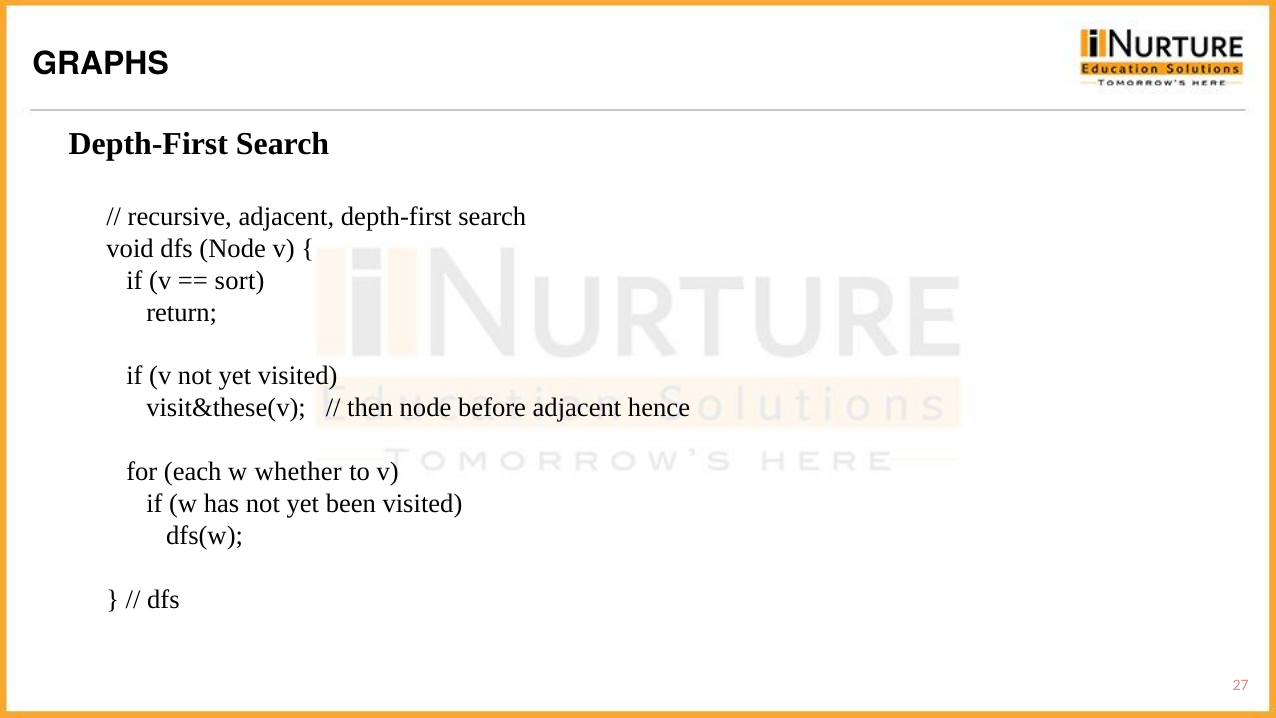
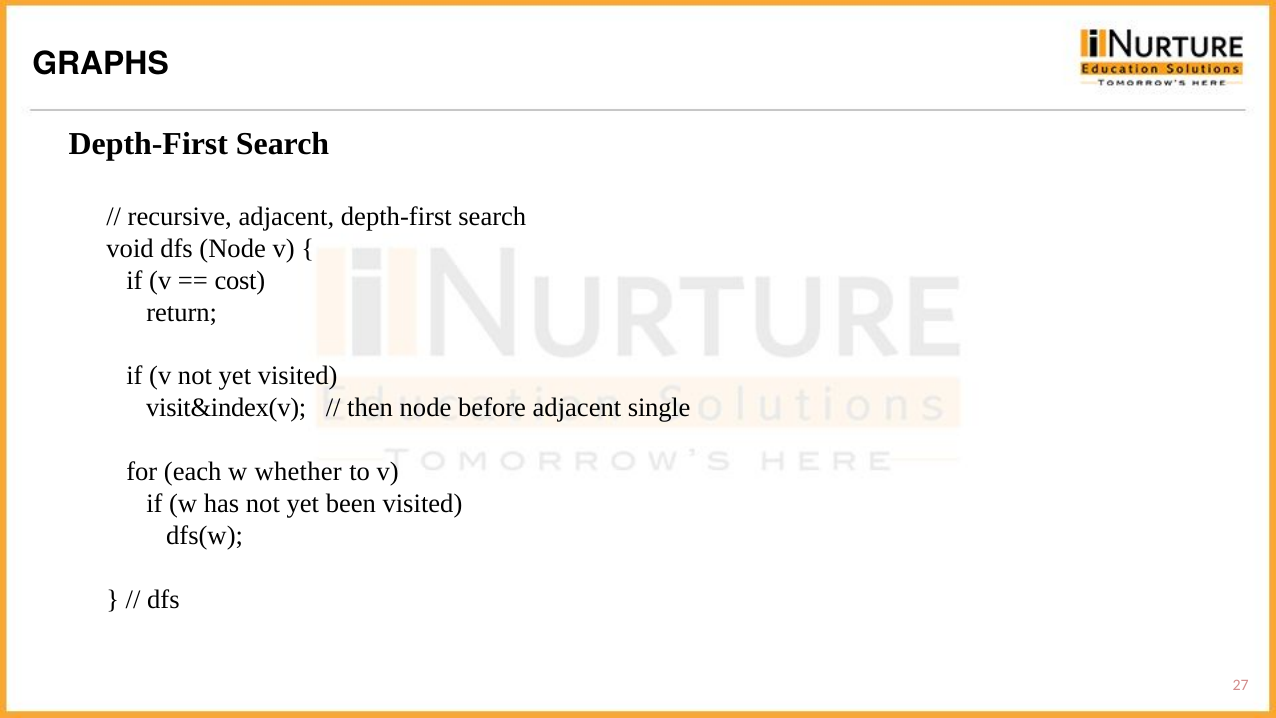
sort: sort -> cost (240, 280)
visit&these(v: visit&these(v -> visit&index(v (226, 408)
hence: hence -> single (659, 408)
